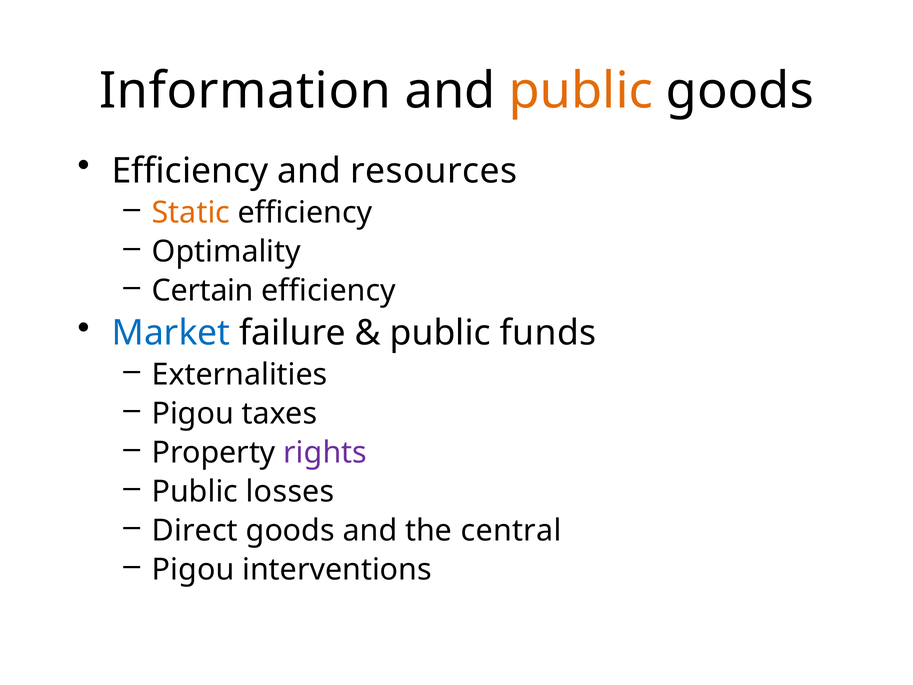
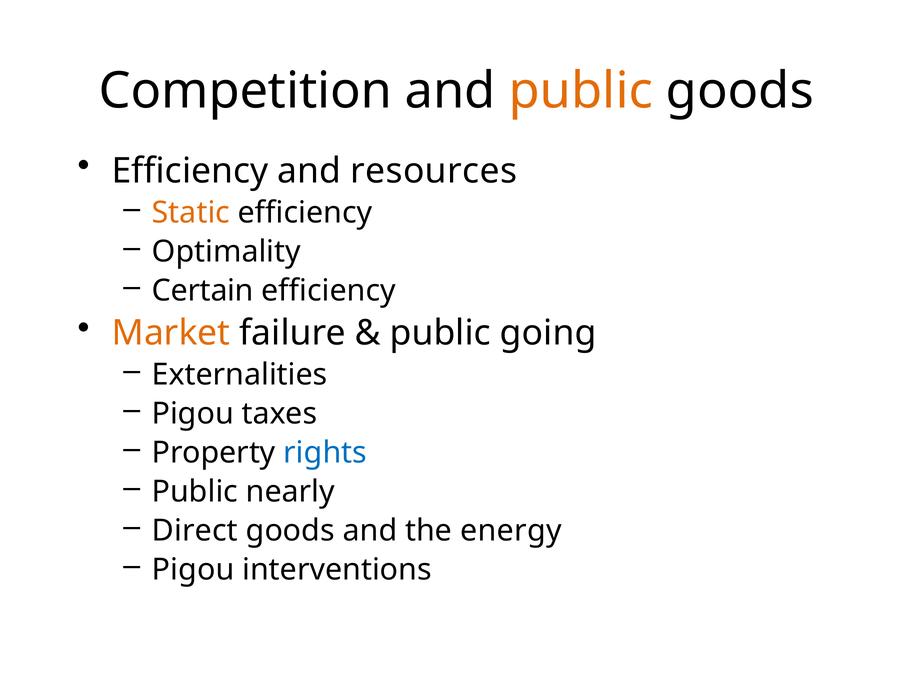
Information: Information -> Competition (245, 91)
Market colour: blue -> orange (171, 333)
funds: funds -> going (548, 333)
rights colour: purple -> blue (325, 453)
losses: losses -> nearly (290, 492)
central: central -> energy (511, 530)
